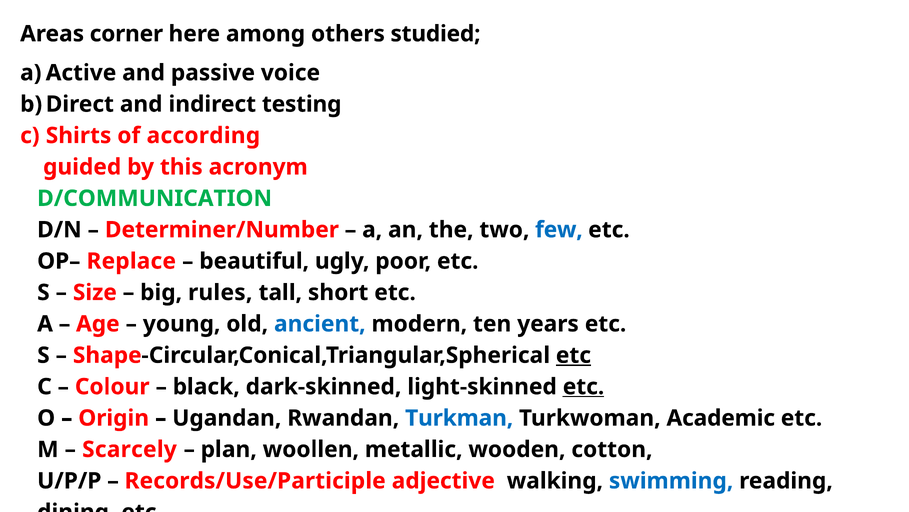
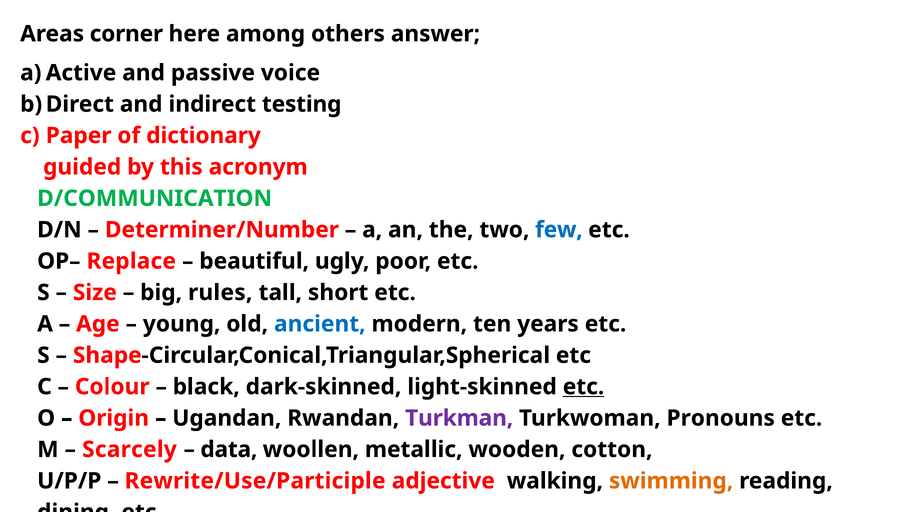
studied: studied -> answer (435, 34)
Shirts: Shirts -> Paper (79, 135)
according: according -> dictionary (204, 135)
etc underline: present -> none (573, 355)
Turkman colour: blue -> purple (459, 418)
Academic: Academic -> Pronouns (721, 418)
plan: plan -> data (229, 449)
Records/Use/Participle: Records/Use/Participle -> Rewrite/Use/Participle (255, 480)
swimming colour: blue -> orange (671, 480)
